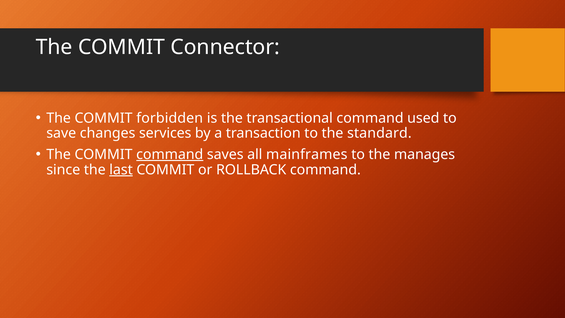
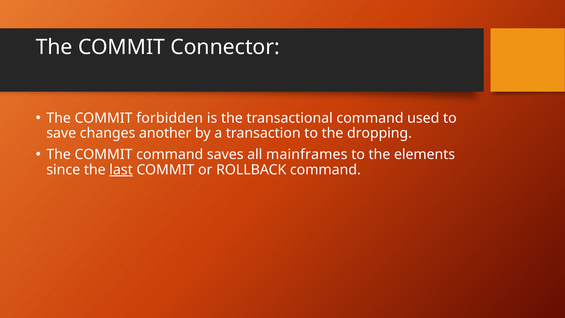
services: services -> another (165, 133)
standard: standard -> dropping (379, 133)
command underline: present -> none (170, 154)
manages: manages -> elements (425, 154)
